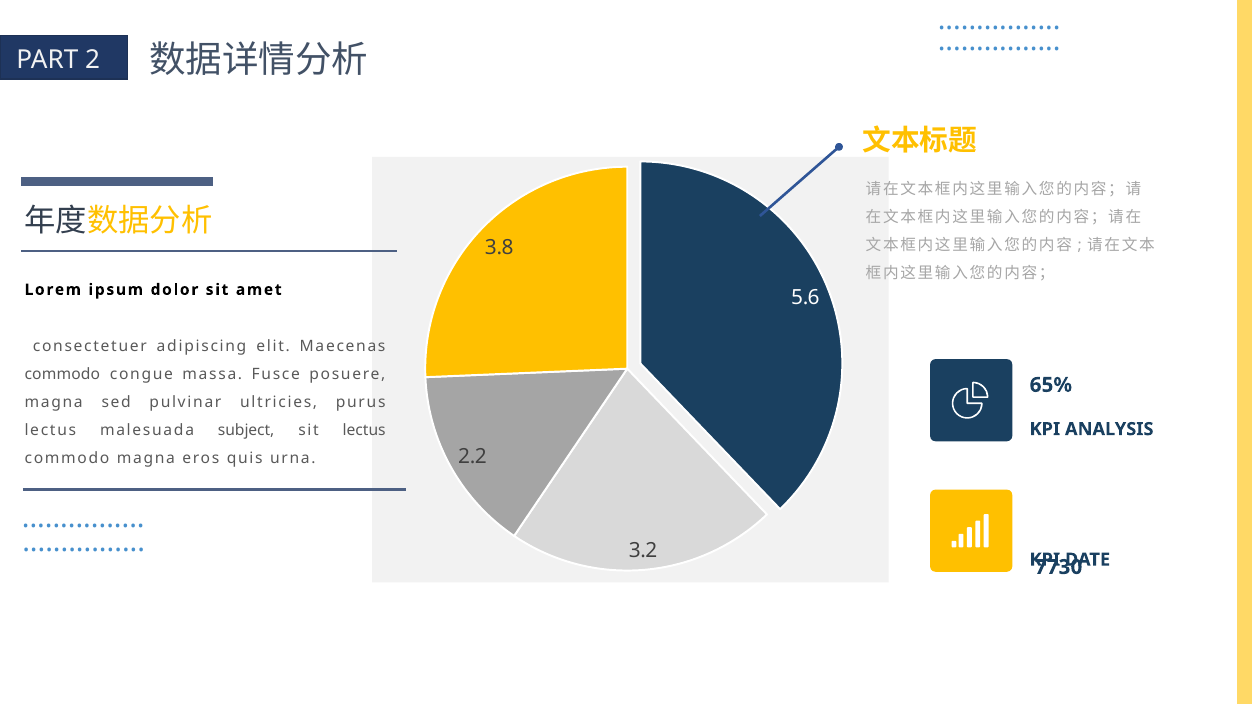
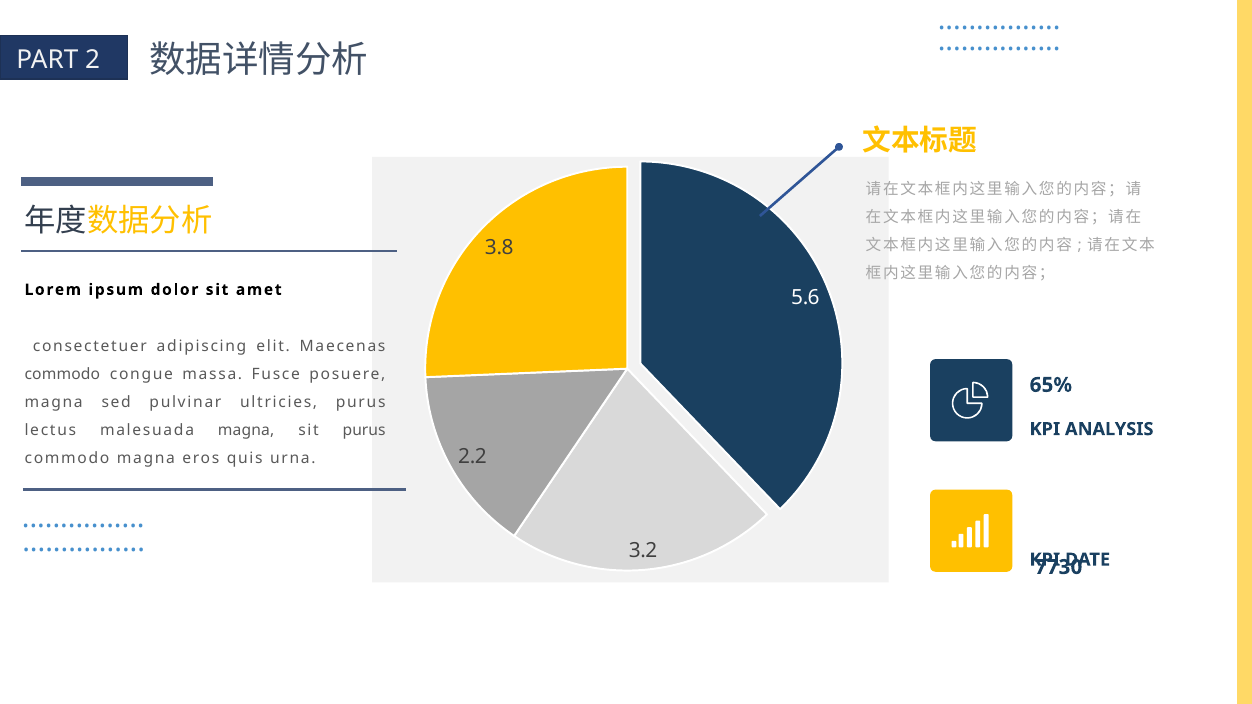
malesuada subject: subject -> magna (246, 431)
sit lectus: lectus -> purus (364, 431)
